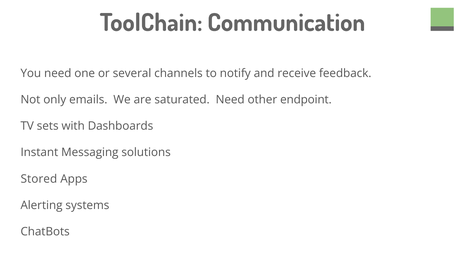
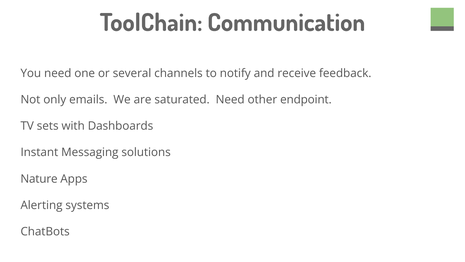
Stored: Stored -> Nature (39, 179)
